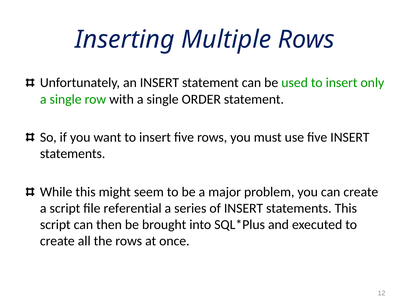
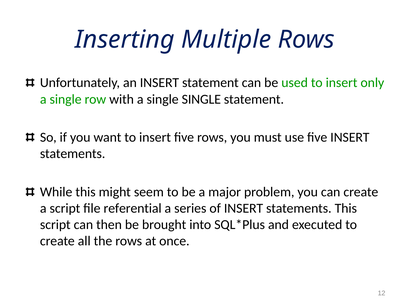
single ORDER: ORDER -> SINGLE (201, 99)
